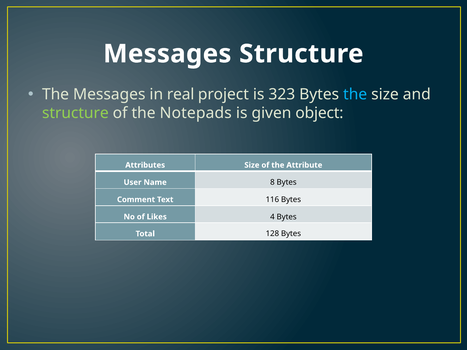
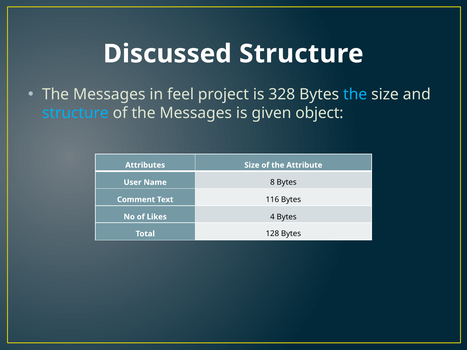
Messages: Messages -> Discussed (167, 54)
real: real -> feel (181, 94)
323: 323 -> 328 (282, 94)
structure colour: light green -> light blue (75, 113)
of the Notepads: Notepads -> Messages (196, 113)
